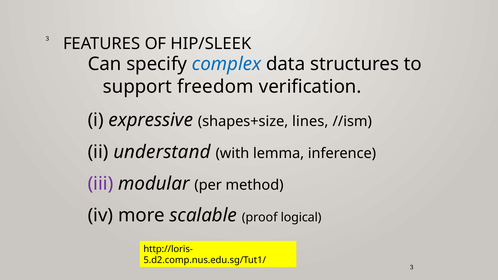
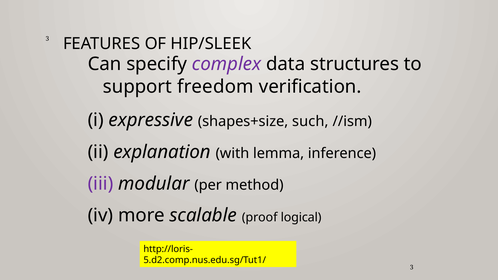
complex colour: blue -> purple (227, 64)
lines: lines -> such (310, 122)
understand: understand -> explanation (162, 152)
